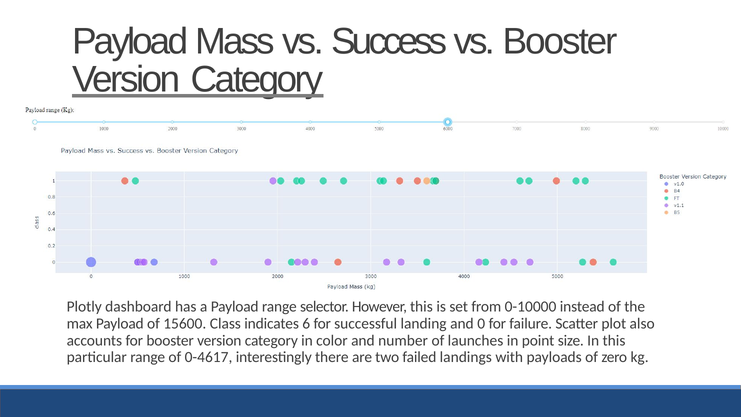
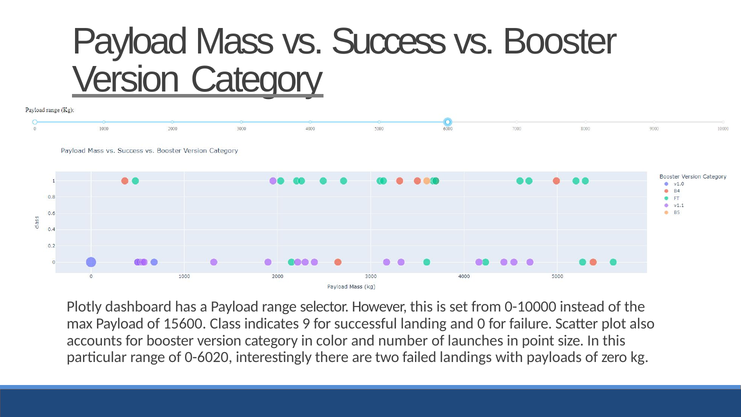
6: 6 -> 9 (306, 323)
0-4617: 0-4617 -> 0-6020 (209, 357)
